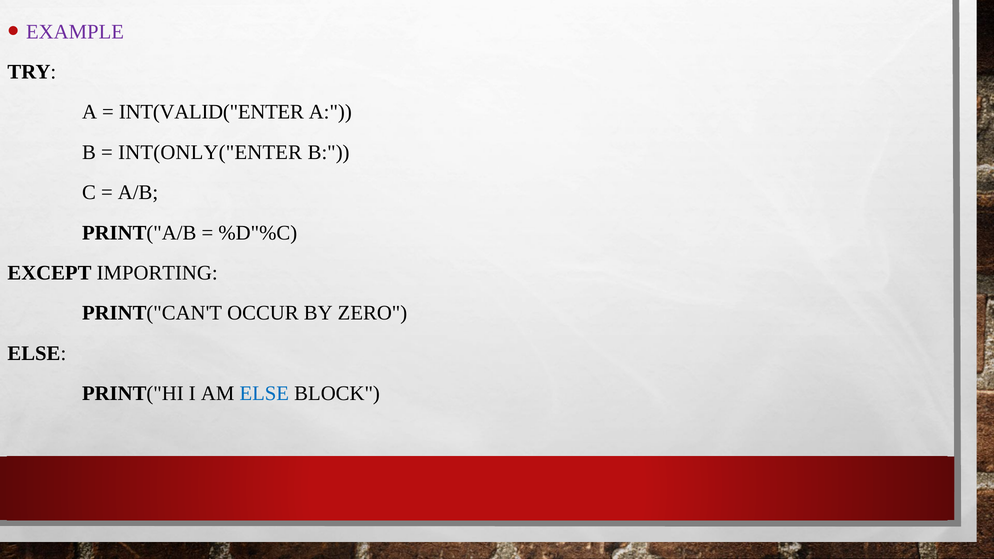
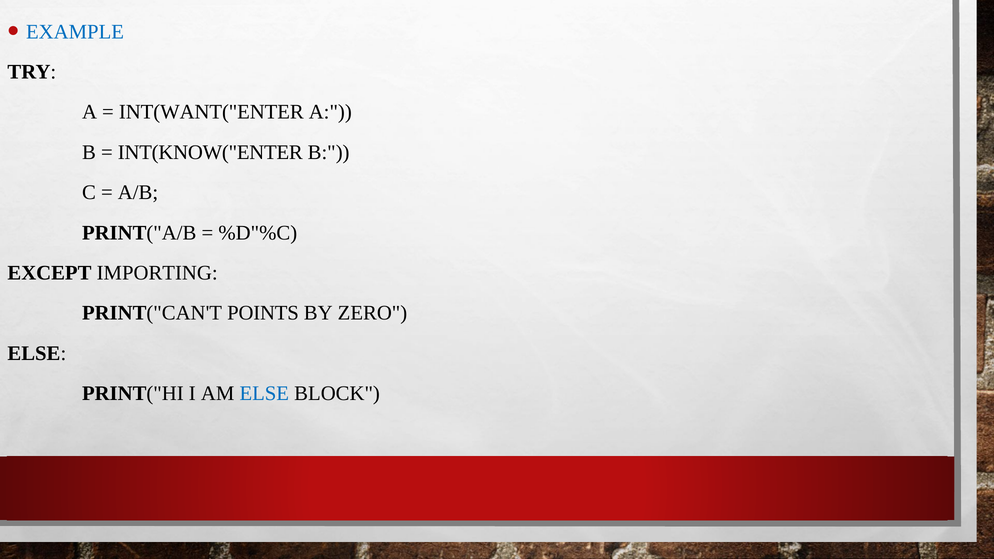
EXAMPLE colour: purple -> blue (75, 32)
INT(VALID("ENTER: INT(VALID("ENTER -> INT(WANT("ENTER (211, 112)
INT(ONLY("ENTER: INT(ONLY("ENTER -> INT(KNOW("ENTER (210, 152)
OCCUR: OCCUR -> POINTS (263, 313)
